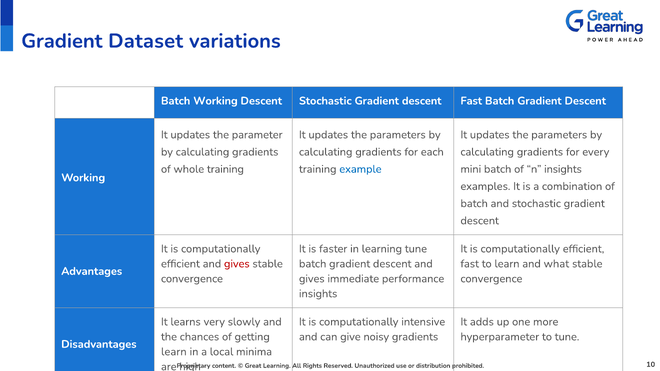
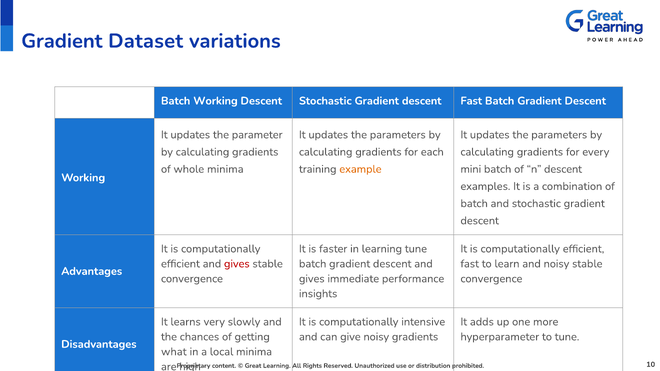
whole training: training -> minima (225, 169)
example colour: blue -> orange (360, 169)
n insights: insights -> descent (563, 169)
and what: what -> noisy (556, 264)
learn: learn -> what (174, 352)
